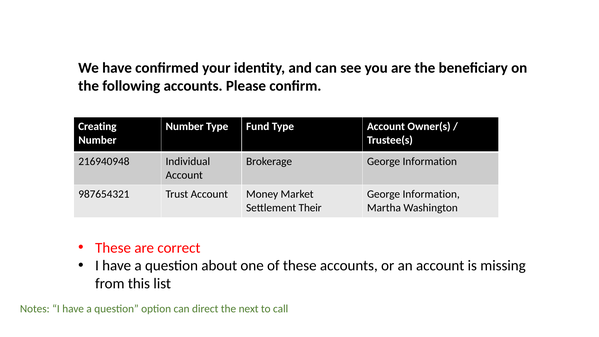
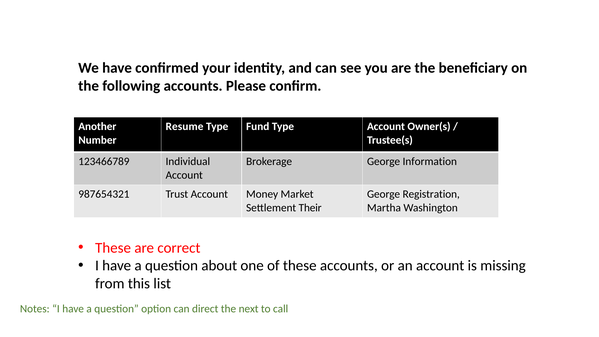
Creating: Creating -> Another (97, 126)
Number: Number -> Resume (185, 126)
216940948: 216940948 -> 123466789 (104, 161)
Information: Information -> Registration (431, 194)
